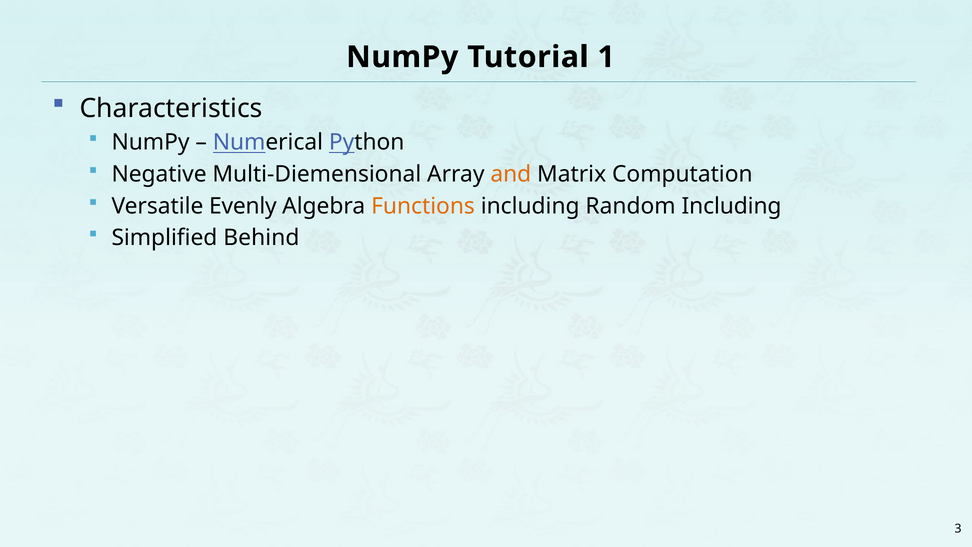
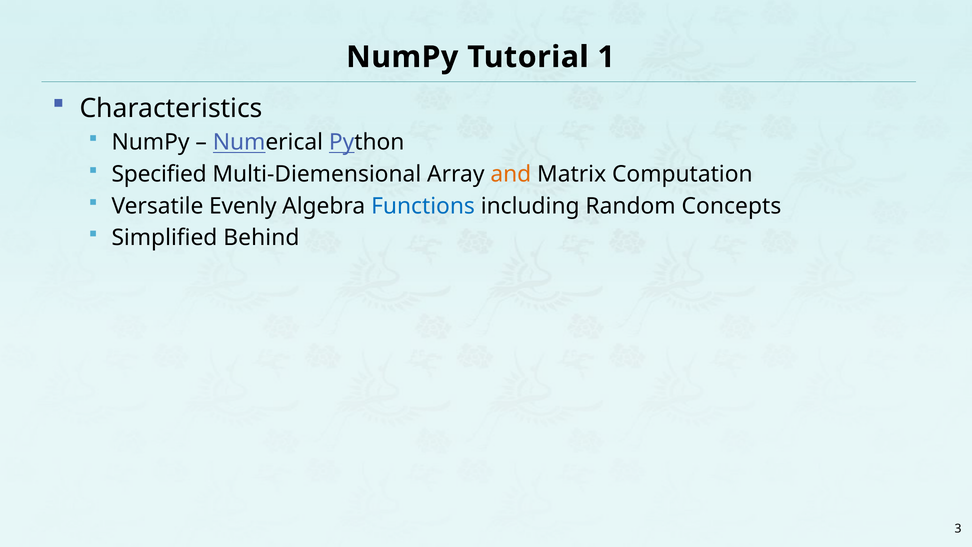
Negative: Negative -> Specified (159, 174)
Functions colour: orange -> blue (423, 206)
Random Including: Including -> Concepts (731, 206)
